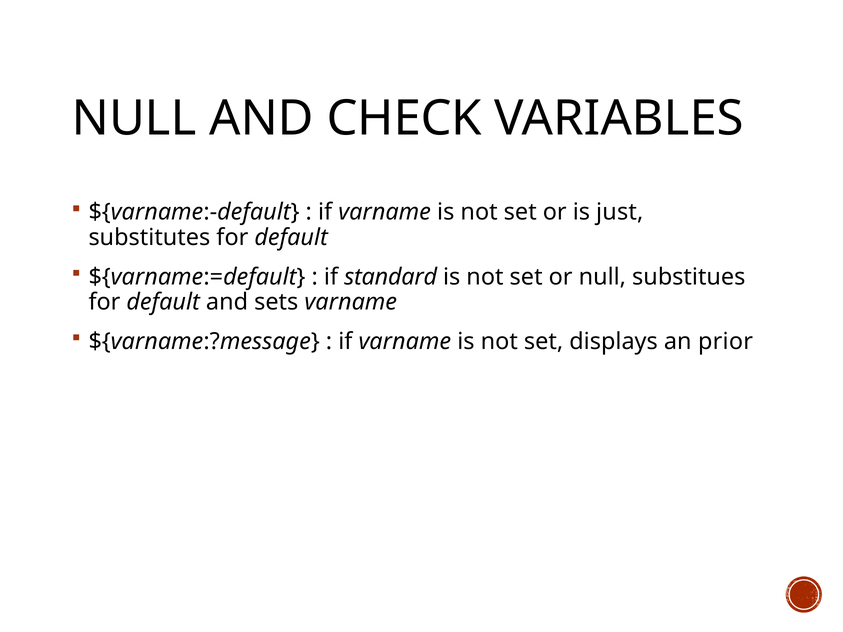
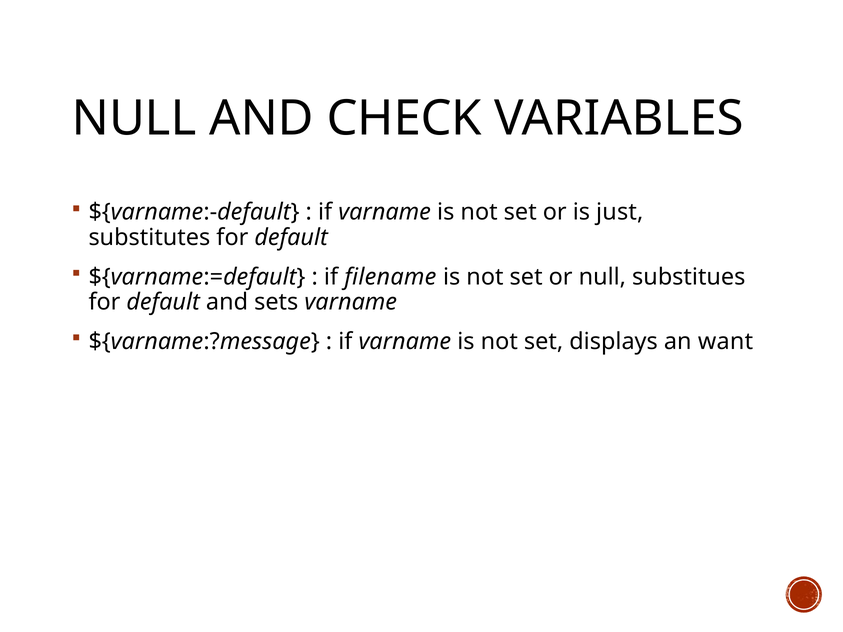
standard: standard -> filename (390, 277)
prior: prior -> want (726, 342)
